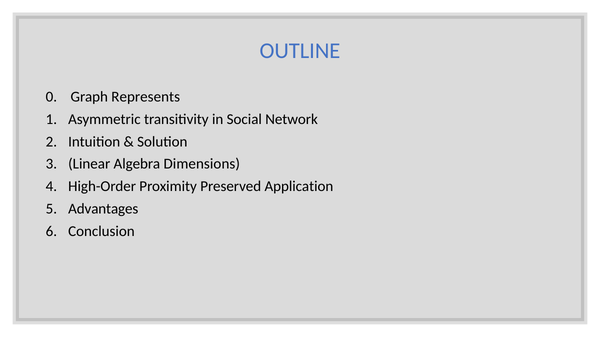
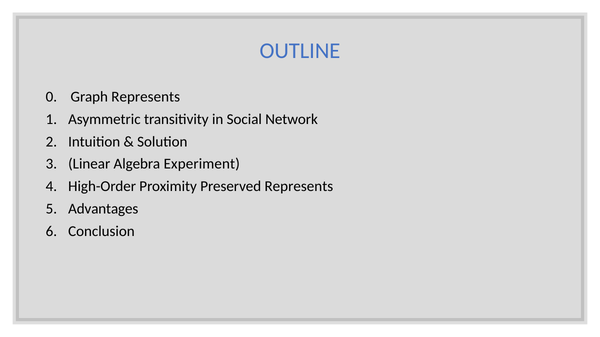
Dimensions: Dimensions -> Experiment (202, 164)
Preserved Application: Application -> Represents (299, 187)
